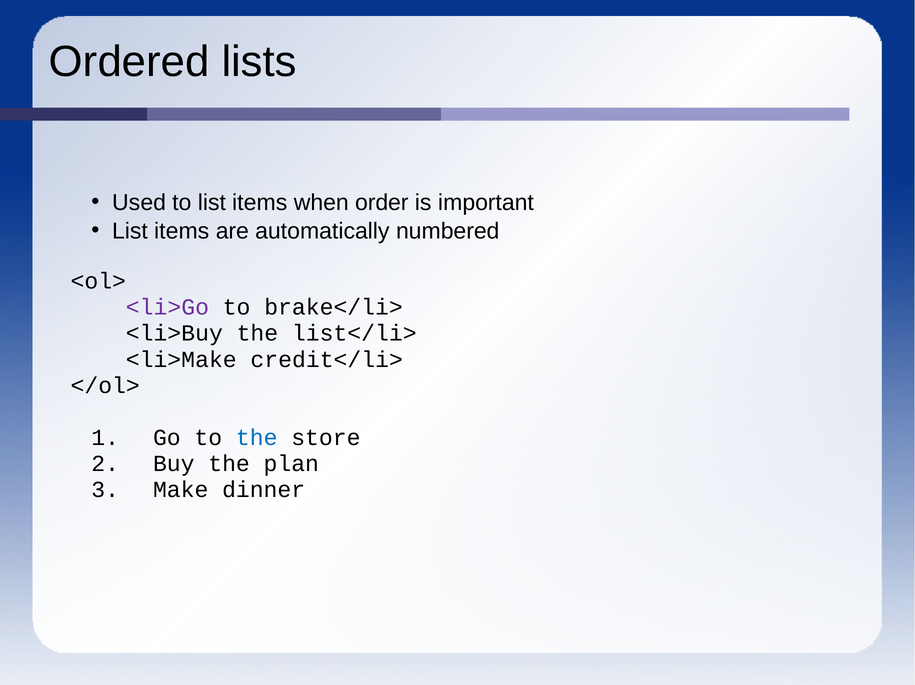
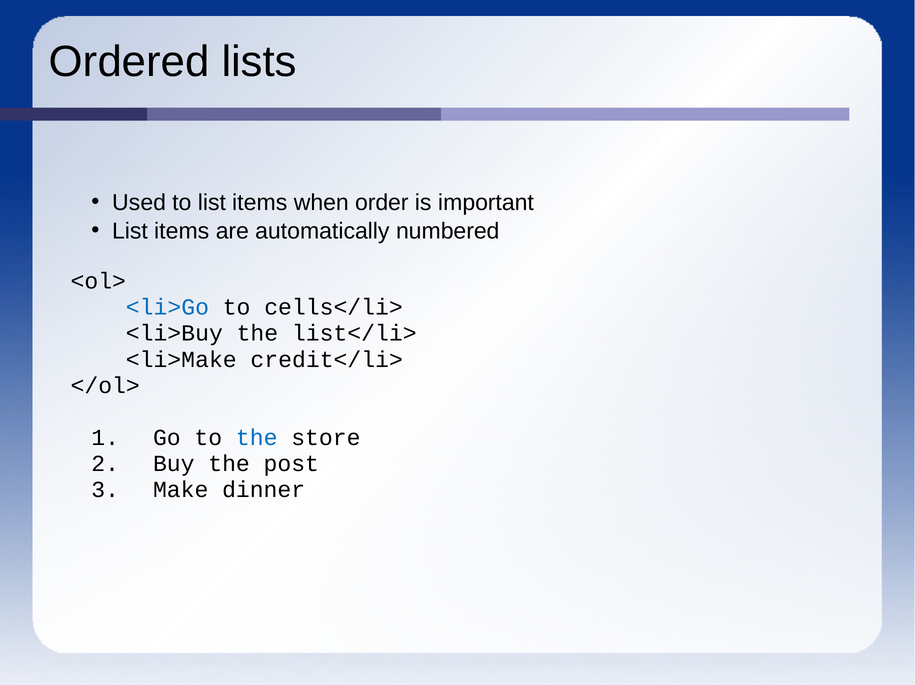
<li>Go colour: purple -> blue (167, 308)
brake</li>: brake</li> -> cells</li> (334, 308)
plan: plan -> post (291, 464)
